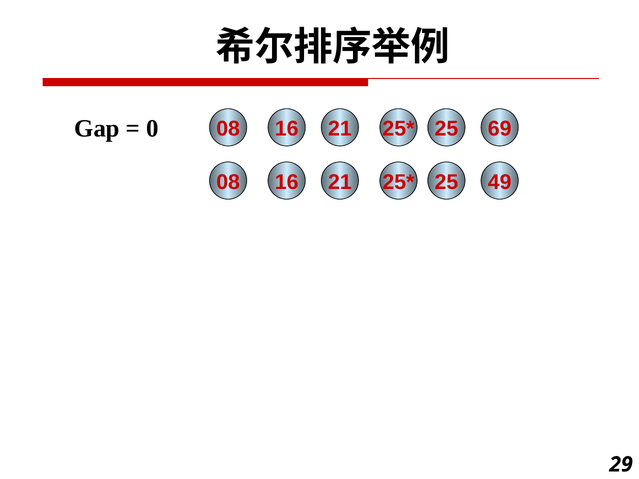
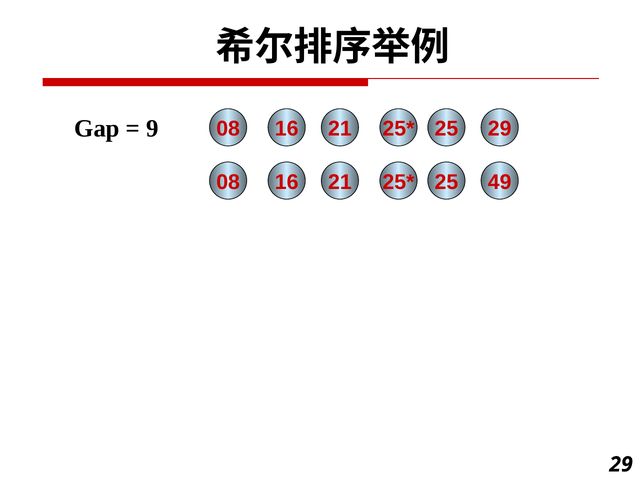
0: 0 -> 9 (153, 129)
25 69: 69 -> 29 (500, 129)
